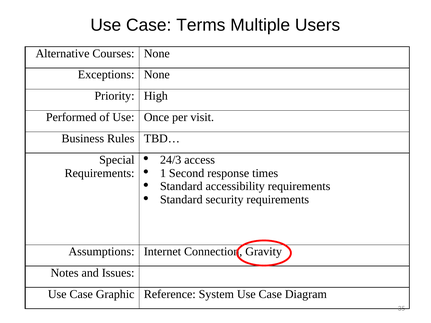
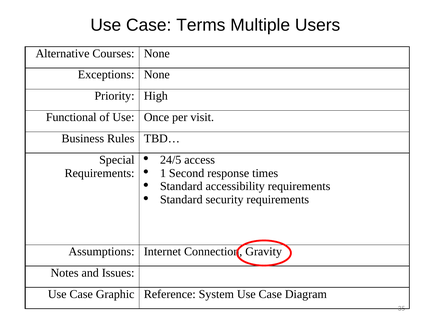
Performed: Performed -> Functional (71, 117)
24/3: 24/3 -> 24/5 (171, 160)
